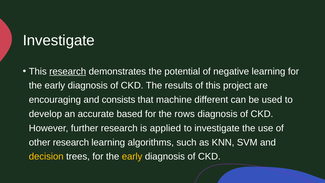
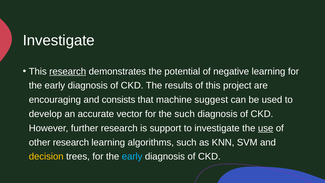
different: different -> suggest (211, 100)
based: based -> vector (130, 114)
the rows: rows -> such (185, 114)
applied: applied -> support (165, 128)
use underline: none -> present (266, 128)
early colour: yellow -> light blue (132, 156)
